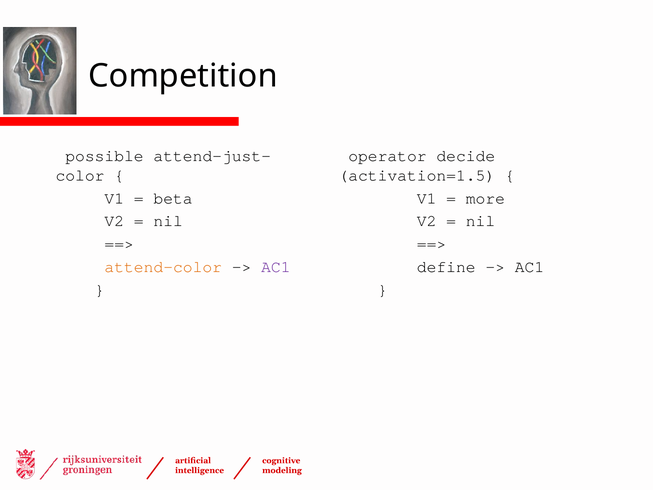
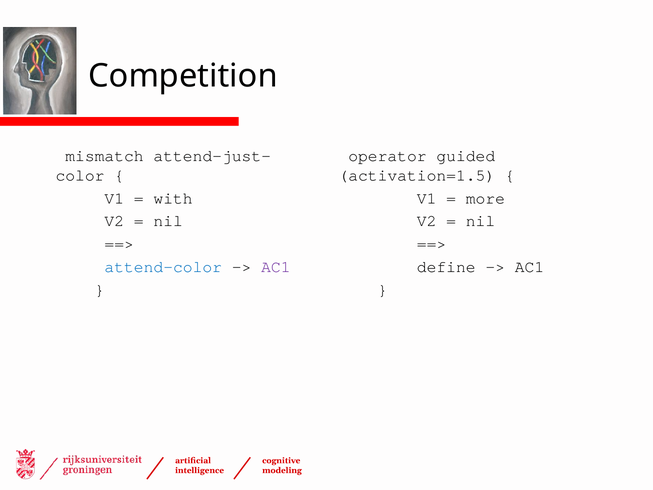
possible: possible -> mismatch (104, 156)
decide: decide -> guided (466, 156)
beta: beta -> with (173, 198)
attend-color colour: orange -> blue (163, 267)
